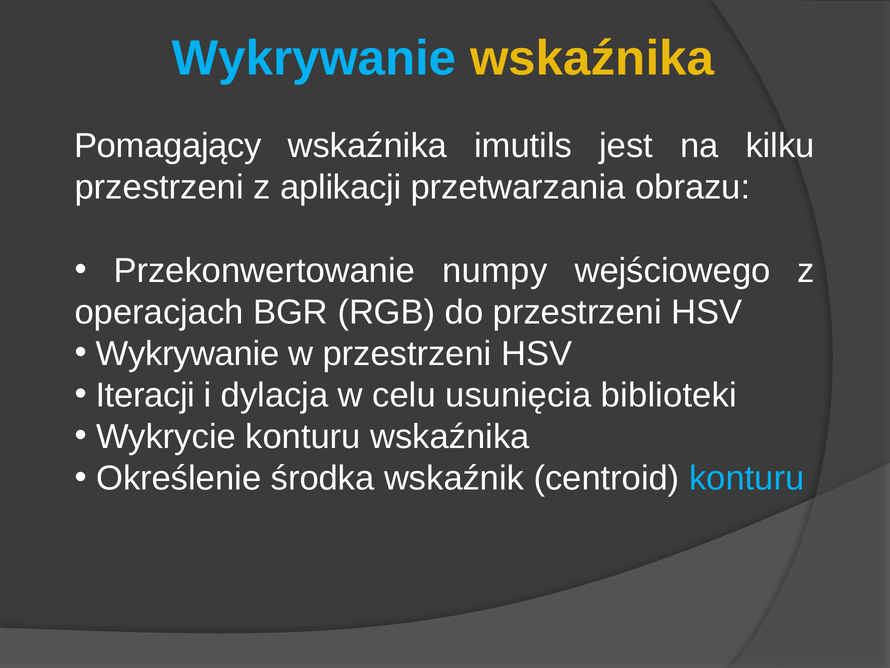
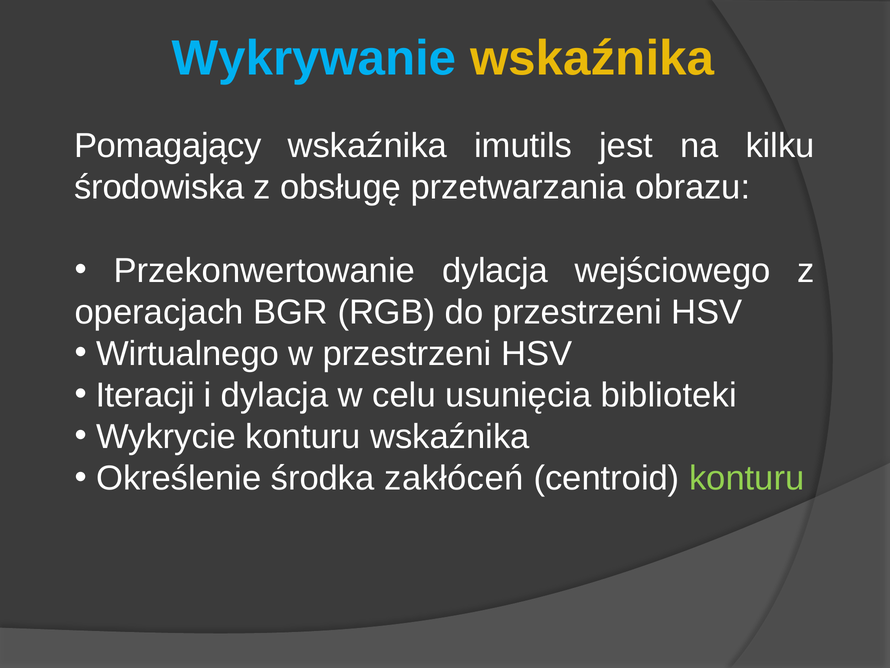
przestrzeni: przestrzeni -> środowiska (159, 187)
aplikacji: aplikacji -> obsługę (341, 187)
Przekonwertowanie numpy: numpy -> dylacja (495, 270)
Wykrywanie: Wykrywanie -> Wirtualnego (188, 354)
wskaźnik: wskaźnik -> zakłóceń (454, 478)
konturu colour: light blue -> light green (747, 478)
